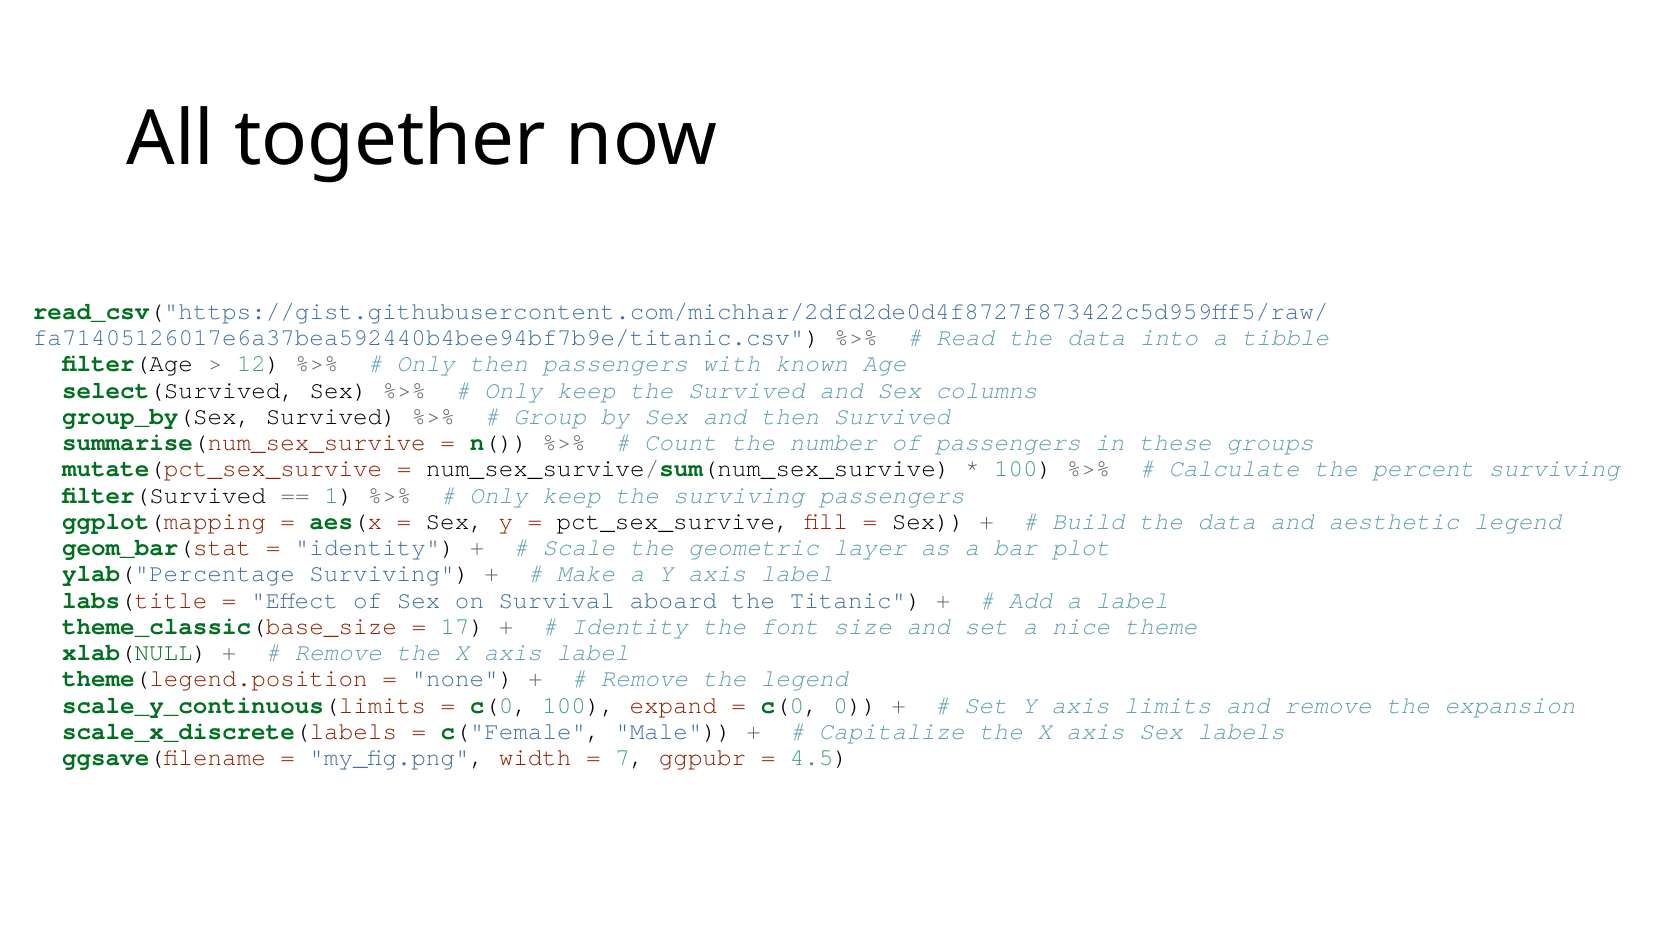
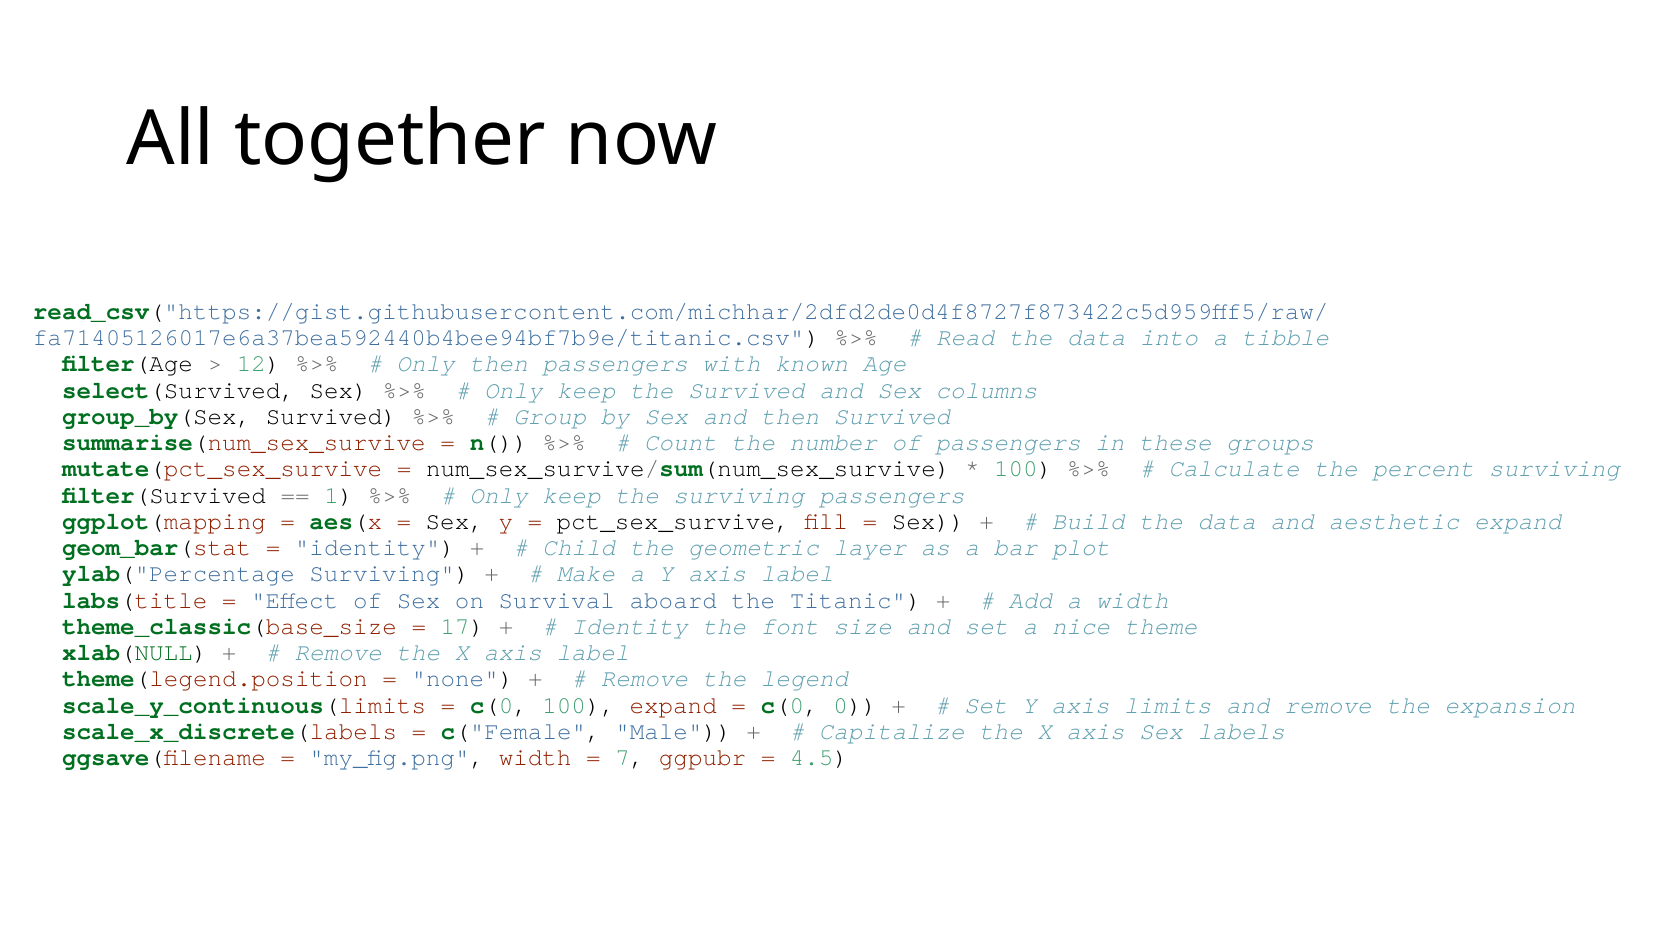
aesthetic legend: legend -> expand (1518, 521)
Scale: Scale -> Child (579, 547)
a label: label -> width (1132, 600)
